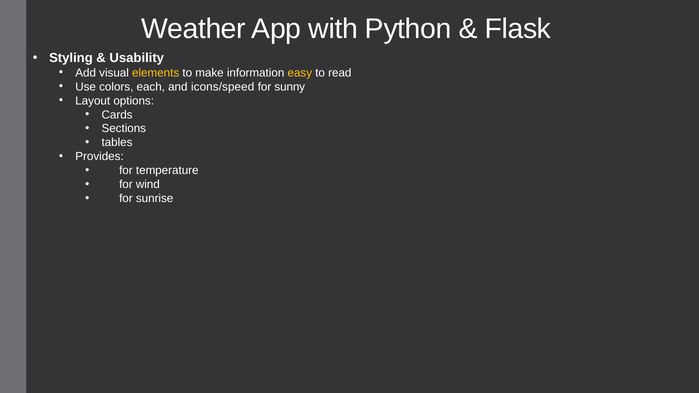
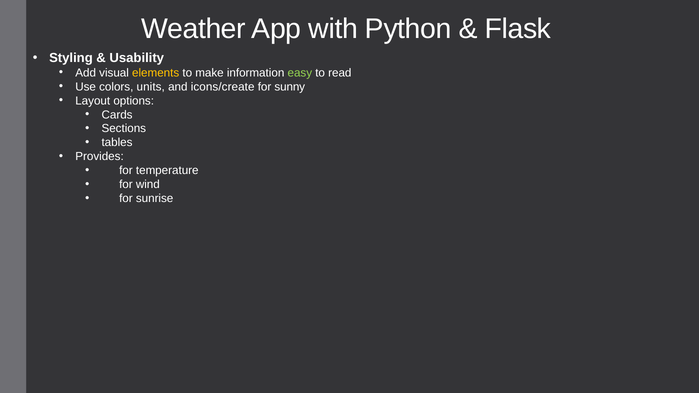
easy colour: yellow -> light green (300, 73)
each: each -> units (151, 87)
icons/speed: icons/speed -> icons/create (223, 87)
